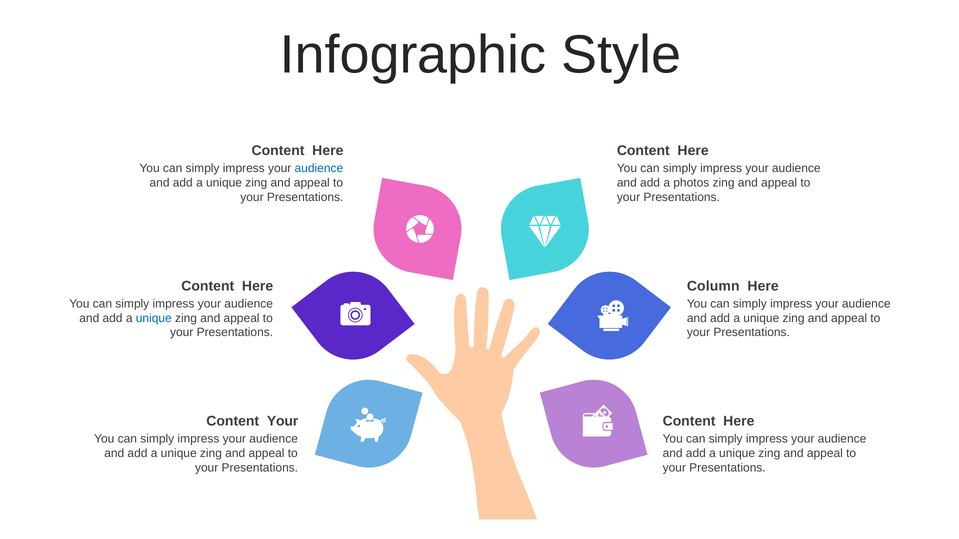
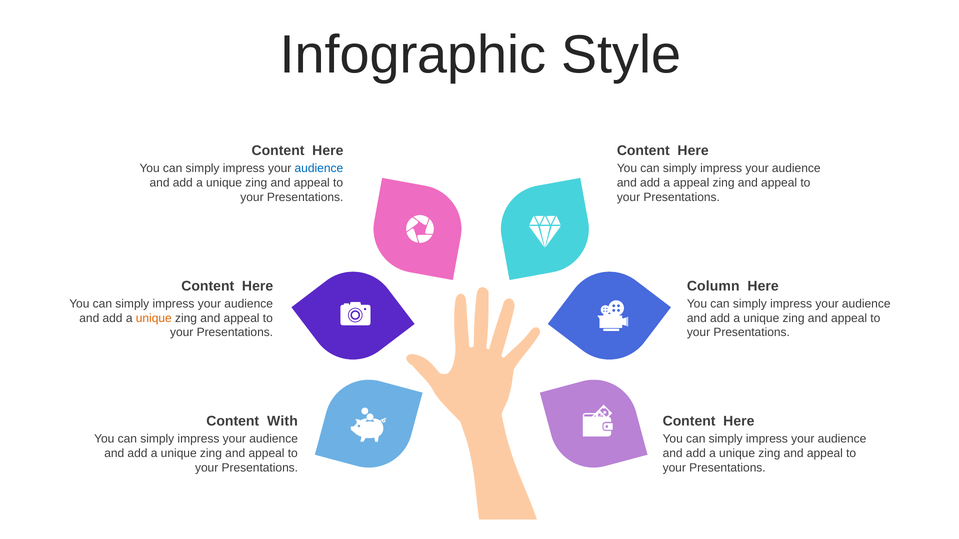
a photos: photos -> appeal (691, 183)
unique colour: blue -> orange (154, 318)
Content Your: Your -> With (282, 421)
